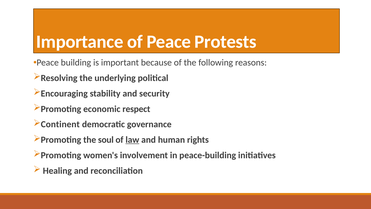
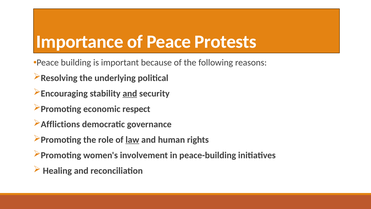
and underline: none -> present (130, 93)
Continent: Continent -> Afflictions (60, 124)
soul: soul -> role (106, 140)
